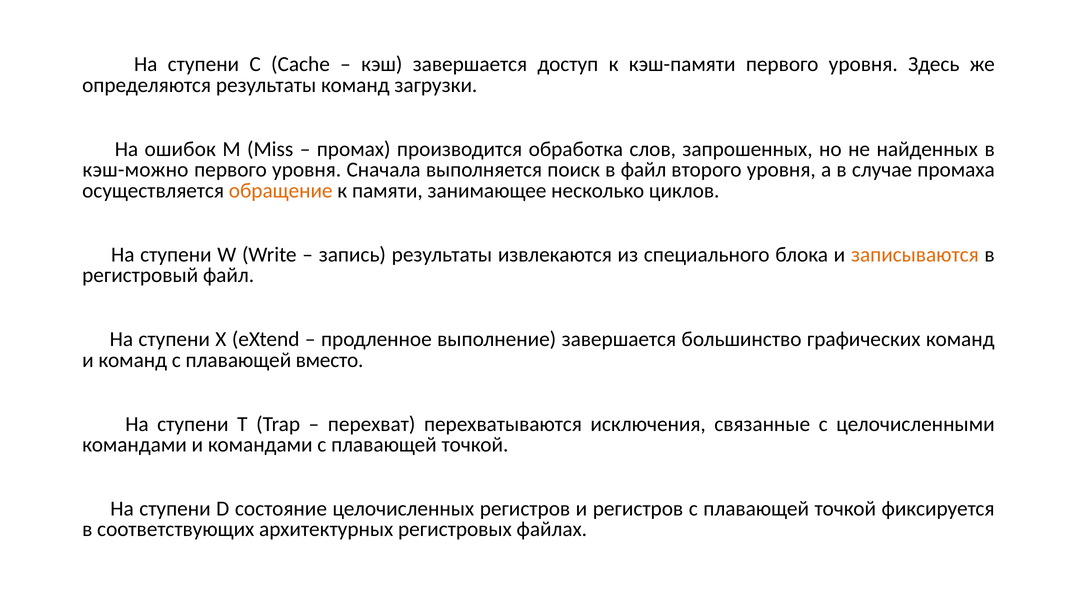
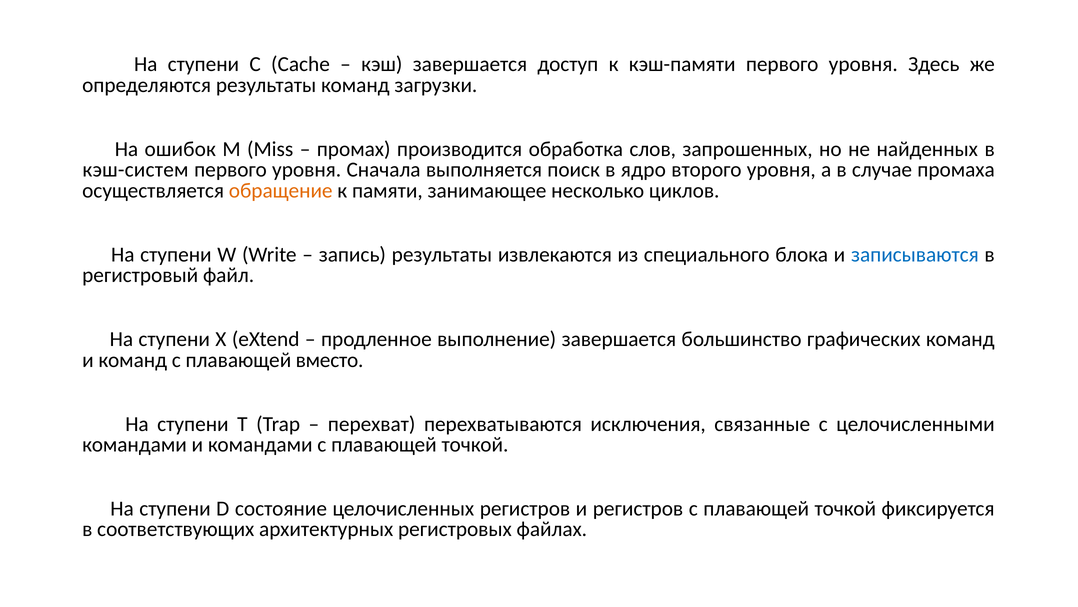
кэш-можно: кэш-можно -> кэш-систем (135, 170)
в файл: файл -> ядро (643, 170)
записываются colour: orange -> blue (915, 254)
